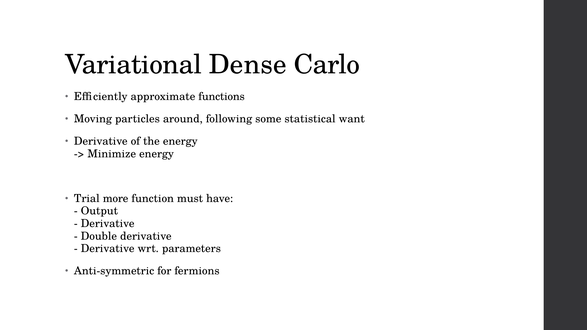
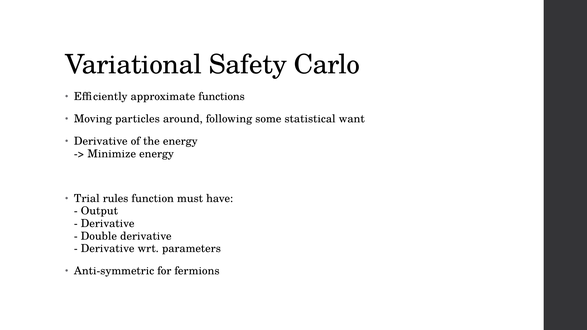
Dense: Dense -> Safety (248, 65)
more: more -> rules (116, 199)
